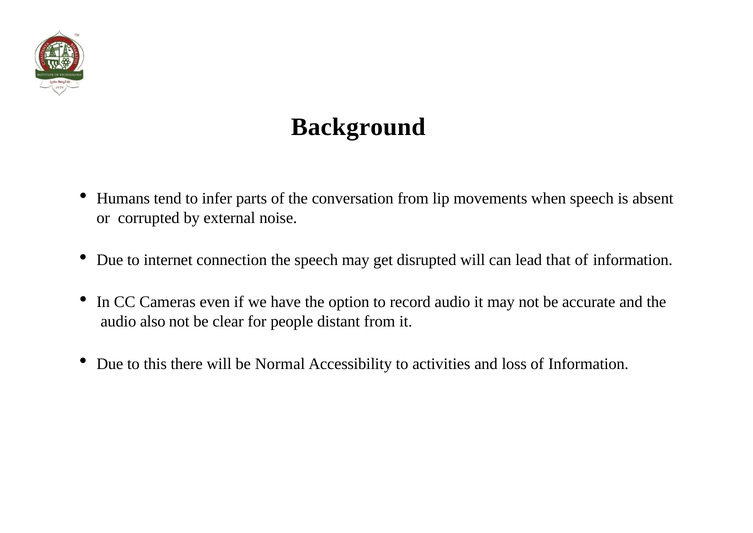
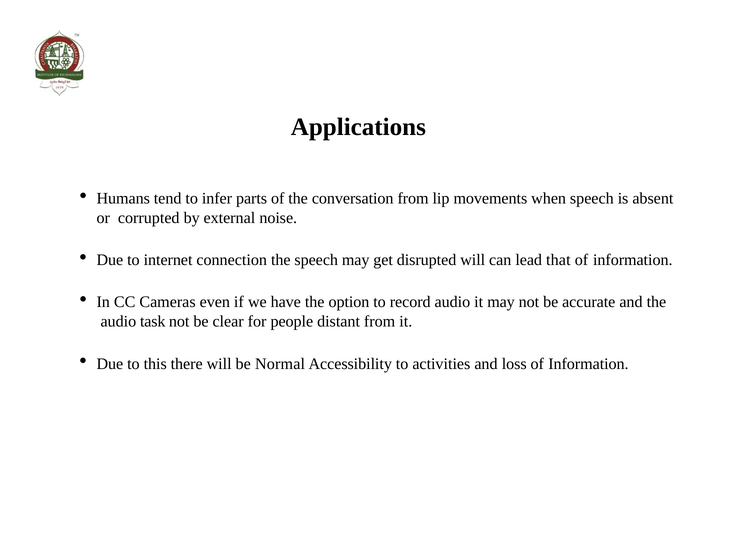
Background: Background -> Applications (358, 127)
also: also -> task (153, 322)
